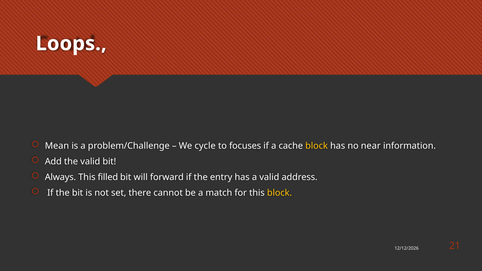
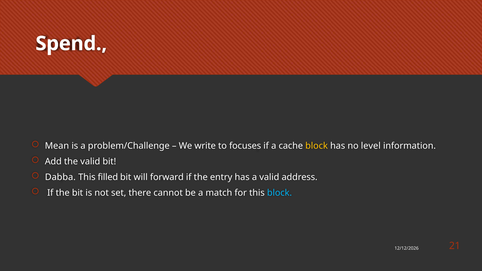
Loops: Loops -> Spend (71, 44)
cycle: cycle -> write (205, 146)
near: near -> level (371, 146)
Always: Always -> Dabba (60, 177)
block colour: yellow -> light blue (280, 193)
